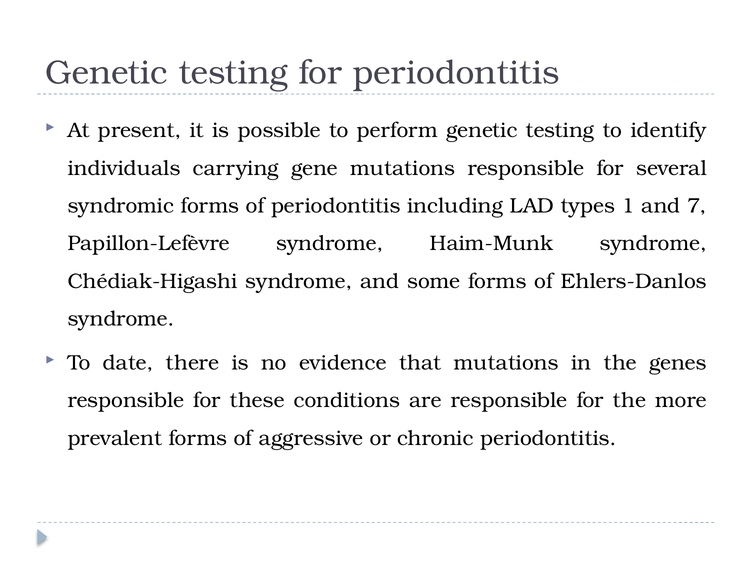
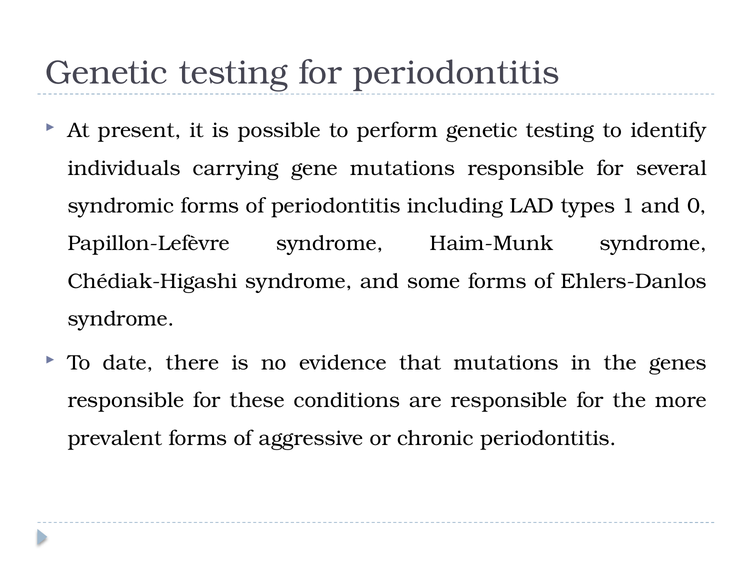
7: 7 -> 0 (697, 206)
